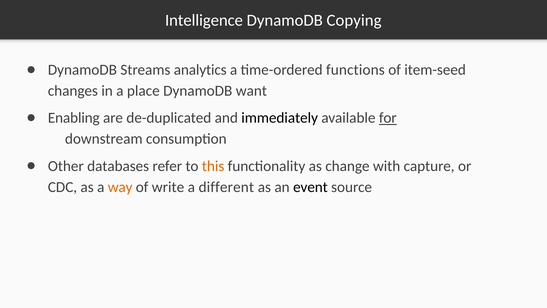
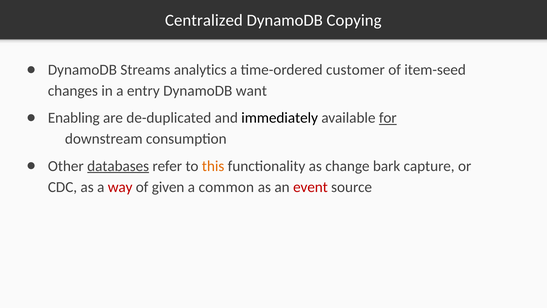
Intelligence: Intelligence -> Centralized (204, 20)
functions: functions -> customer (355, 70)
place: place -> entry (143, 91)
databases underline: none -> present (118, 166)
with: with -> bark (387, 166)
way colour: orange -> red (120, 187)
write: write -> given (168, 187)
different: different -> common (226, 187)
event colour: black -> red (310, 187)
